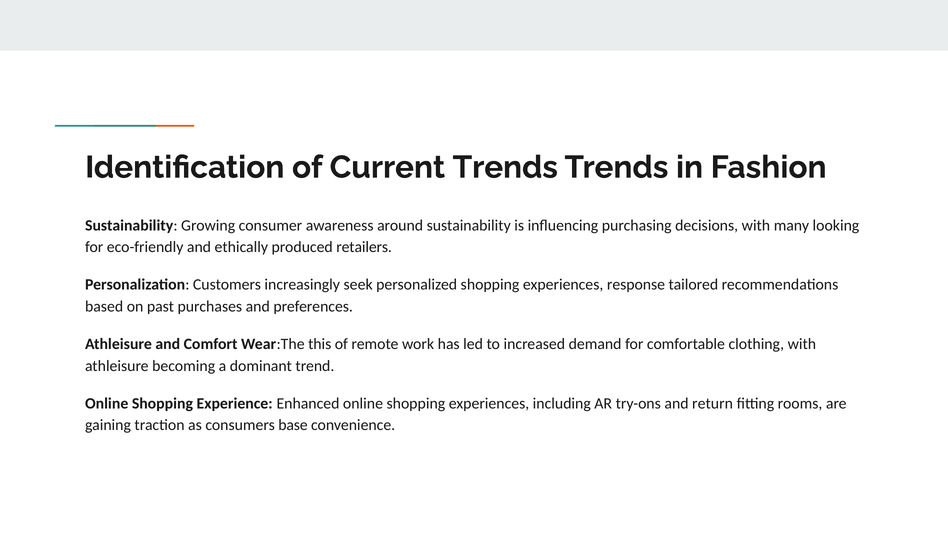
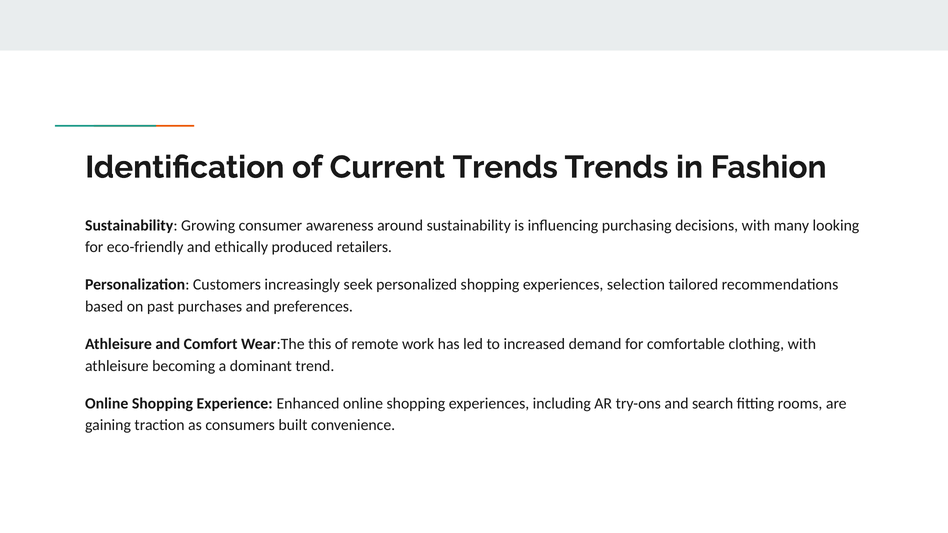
response: response -> selection (636, 285)
return: return -> search (713, 404)
base: base -> built (293, 425)
